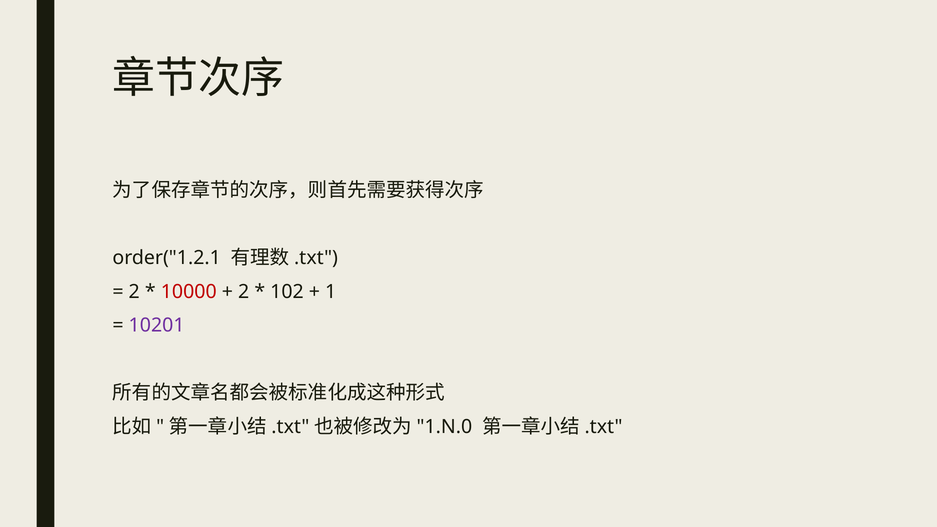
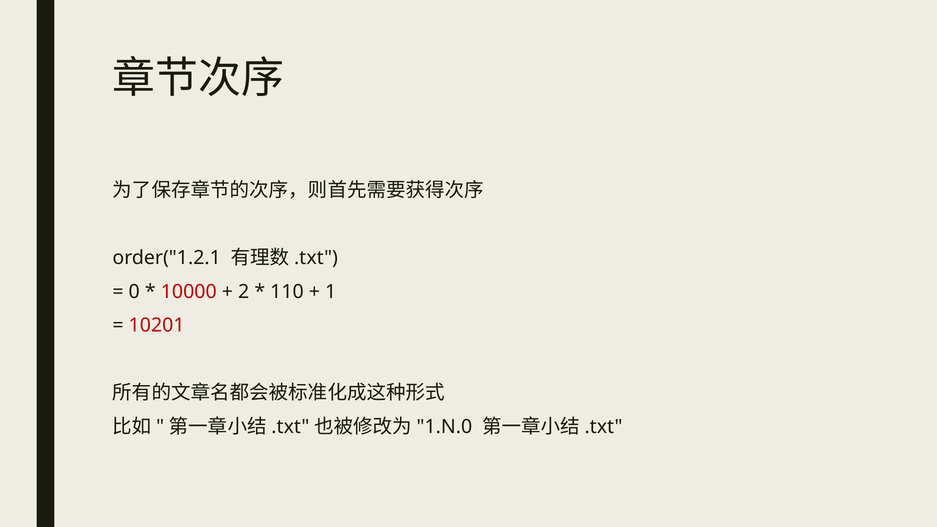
2: 2 -> 0 (134, 292)
102: 102 -> 110 (287, 292)
10201 colour: purple -> red (157, 325)
